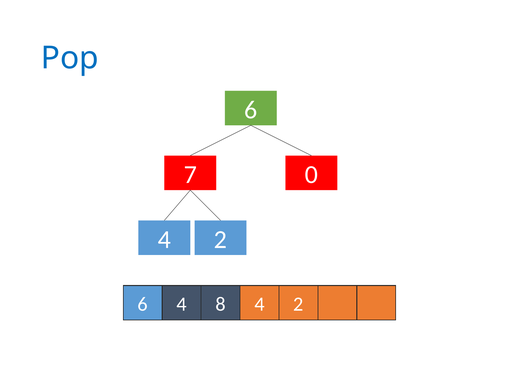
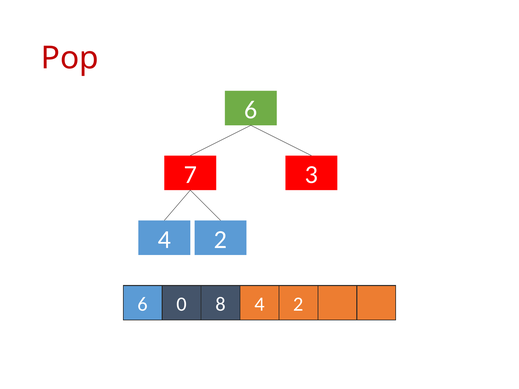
Pop colour: blue -> red (70, 58)
0: 0 -> 3 (311, 175)
6 4: 4 -> 0 (182, 304)
